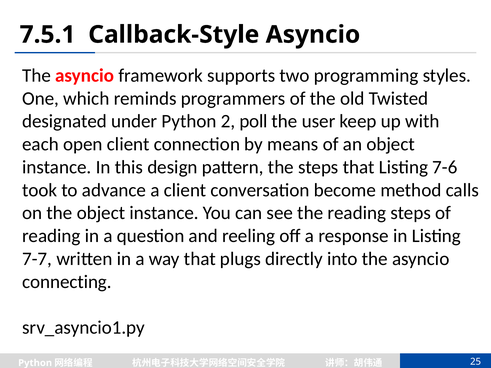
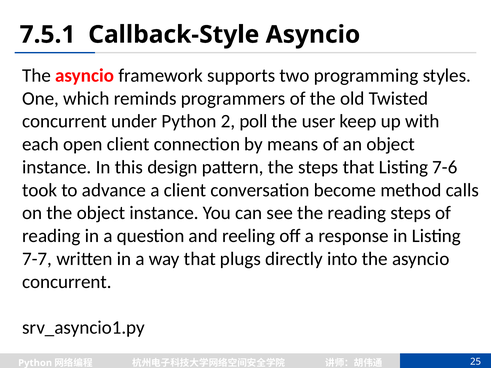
designated: designated -> concurrent (65, 121)
connecting: connecting -> concurrent (67, 282)
